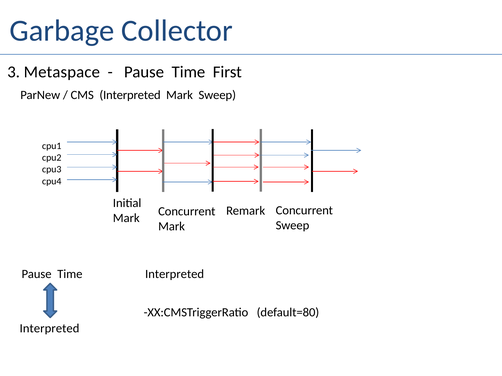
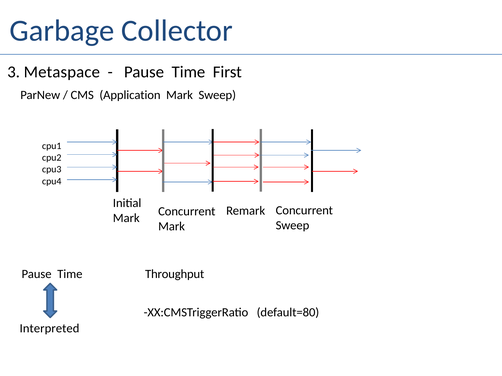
CMS Interpreted: Interpreted -> Application (130, 95)
Interpreted: Interpreted -> Throughput (175, 274)
